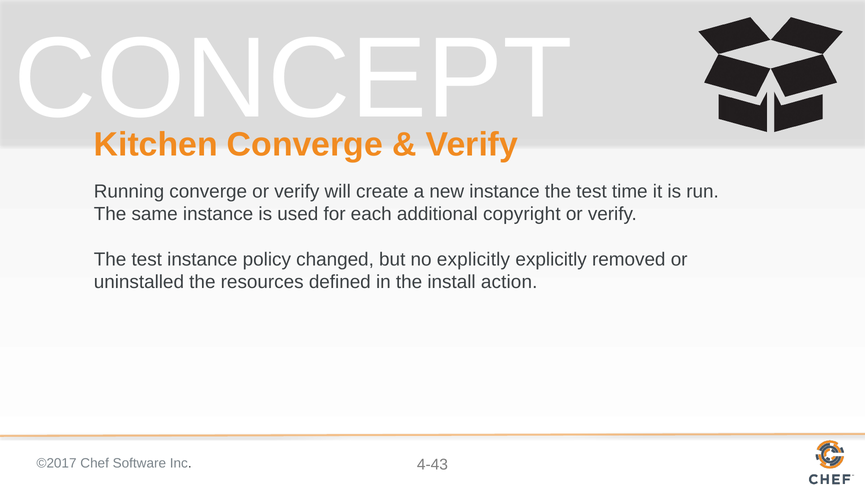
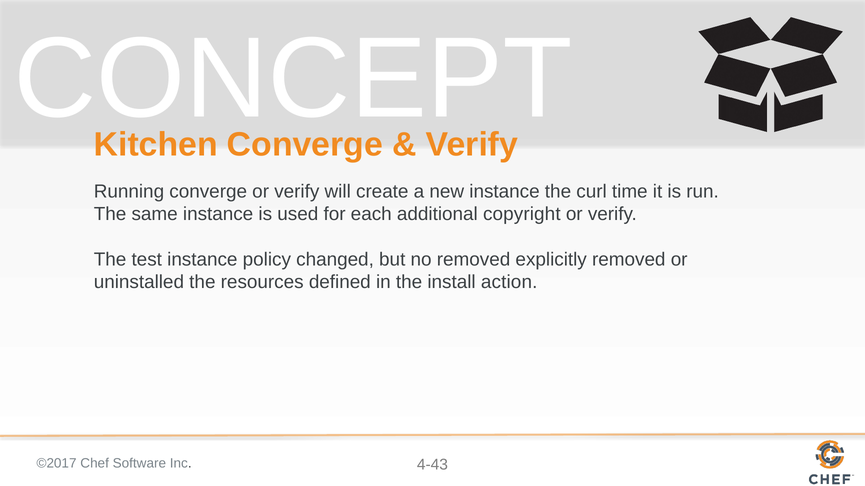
instance the test: test -> curl (592, 192)
no explicitly: explicitly -> removed (474, 260)
